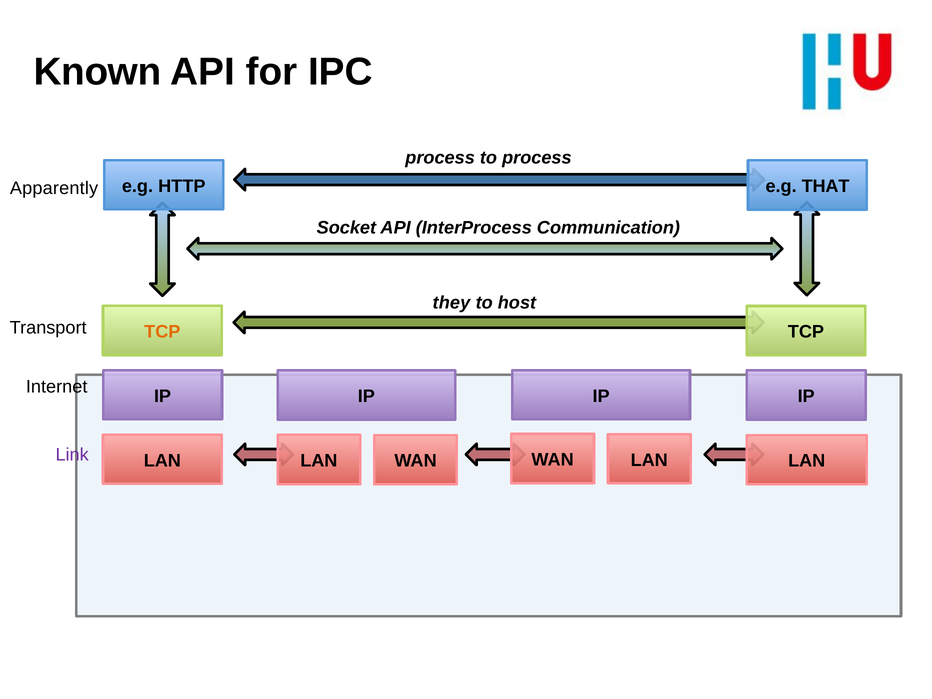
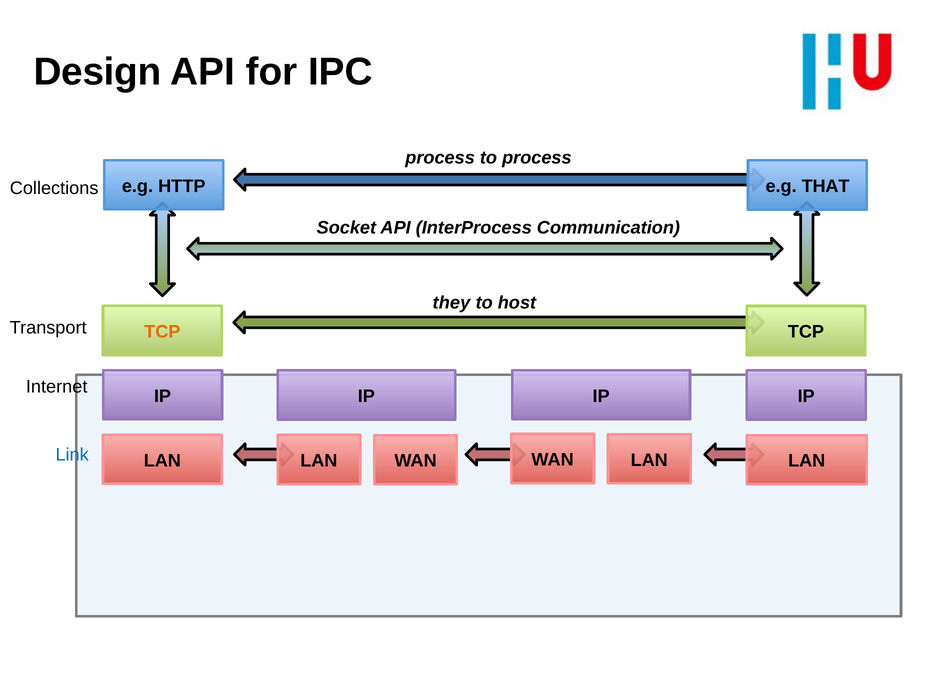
Known: Known -> Design (97, 72)
Apparently: Apparently -> Collections (54, 188)
Link colour: purple -> blue (72, 455)
